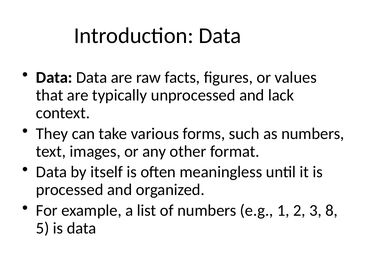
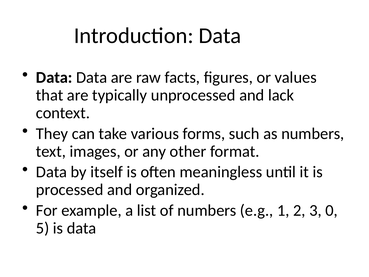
8: 8 -> 0 (332, 210)
